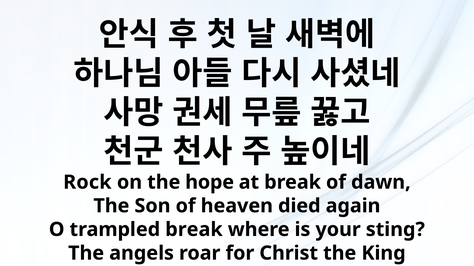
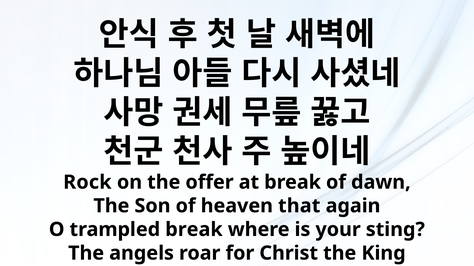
hope: hope -> offer (210, 183)
died: died -> that (299, 206)
